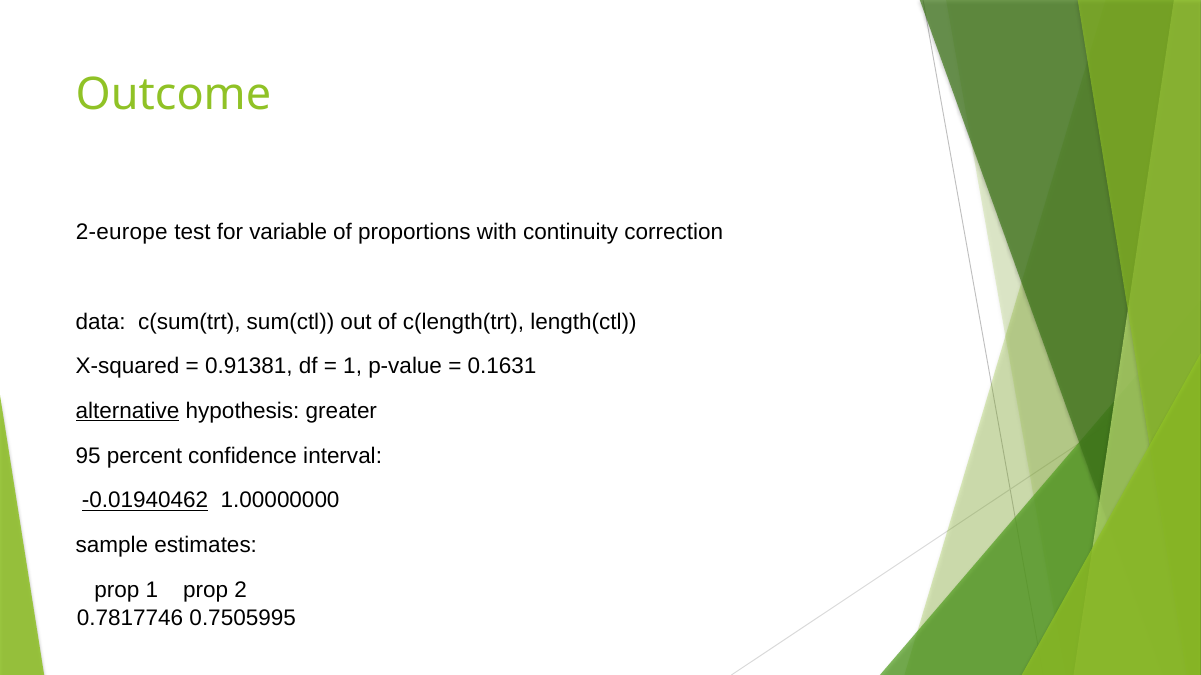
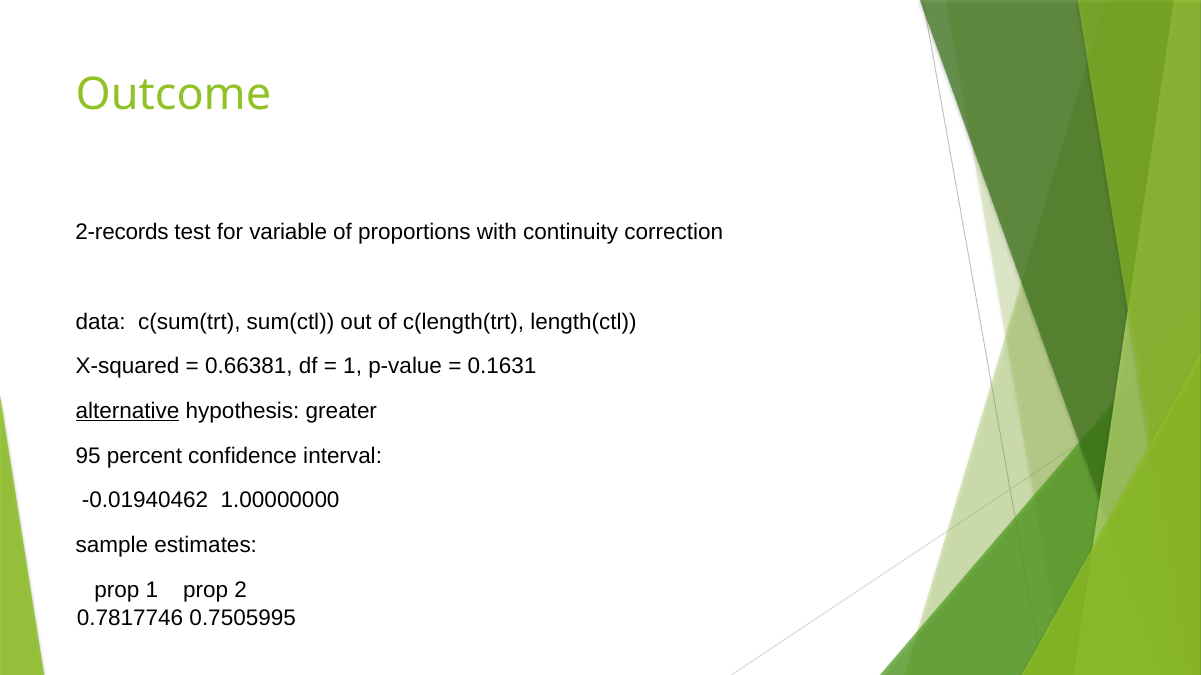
2-europe: 2-europe -> 2-records (122, 232)
0.91381: 0.91381 -> 0.66381 (249, 367)
-0.01940462 underline: present -> none (145, 501)
